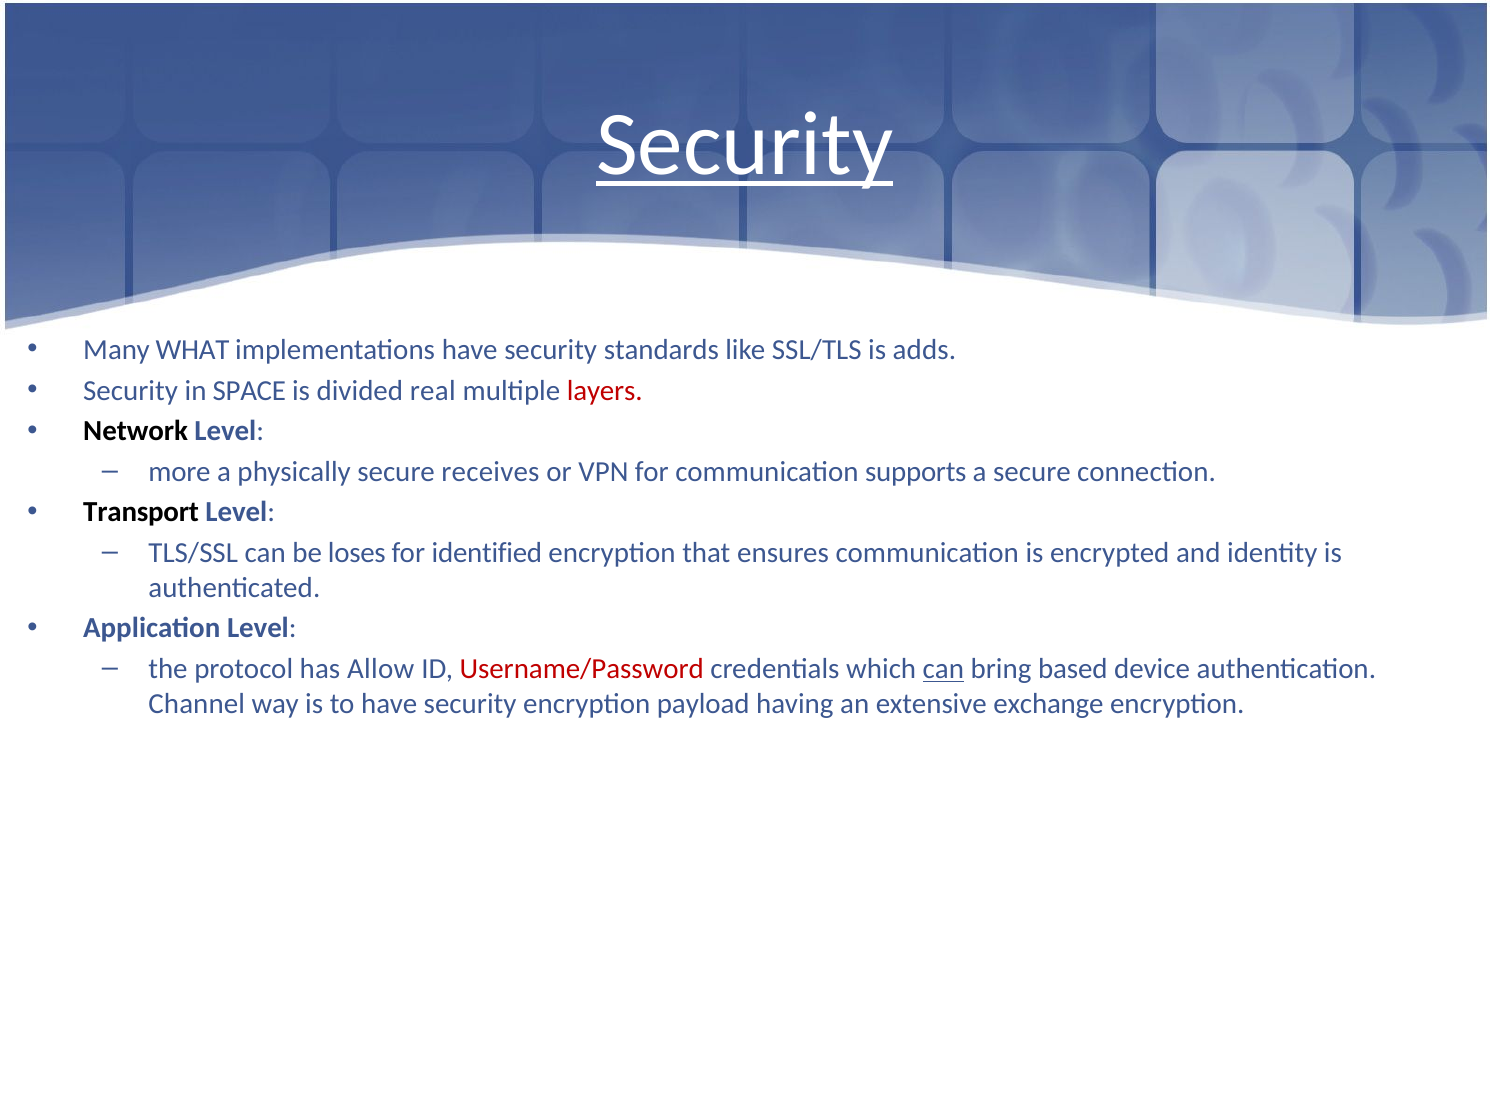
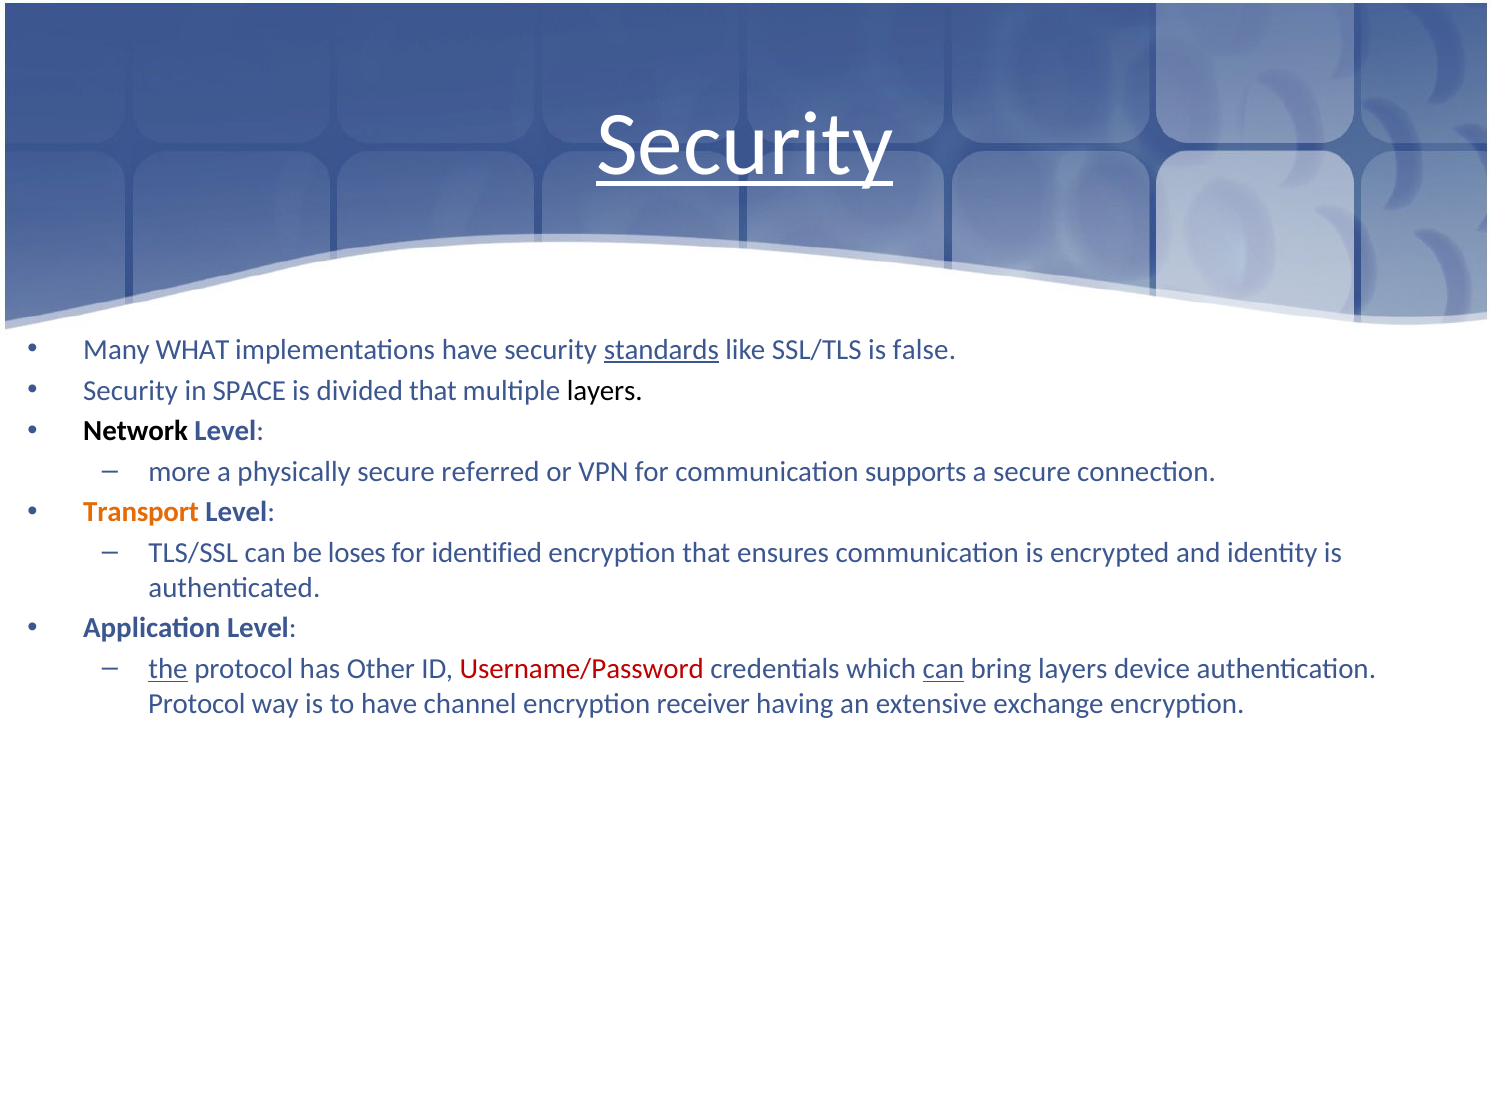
standards underline: none -> present (661, 350)
adds: adds -> false (924, 350)
divided real: real -> that (433, 390)
layers colour: red -> black (605, 390)
receives: receives -> referred (491, 471)
Transport colour: black -> orange (141, 512)
the underline: none -> present (168, 669)
Allow: Allow -> Other (381, 669)
bring based: based -> layers (1073, 669)
Channel: Channel -> Protocol (197, 703)
to have security: security -> channel (470, 703)
payload: payload -> receiver (703, 703)
